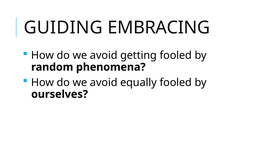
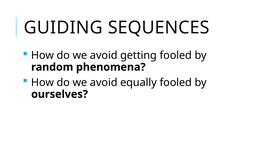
EMBRACING: EMBRACING -> SEQUENCES (159, 28)
